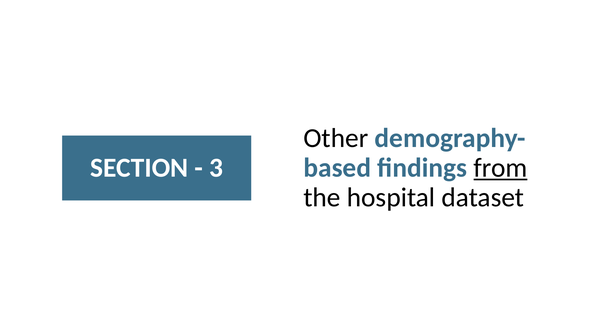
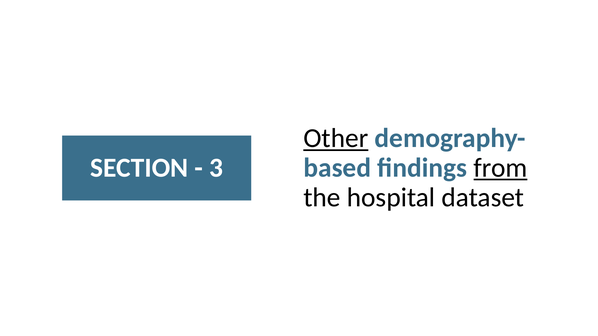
Other underline: none -> present (336, 138)
